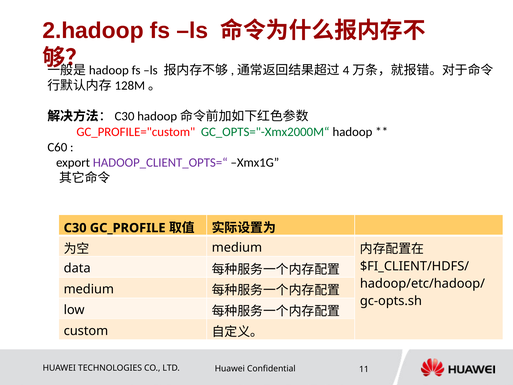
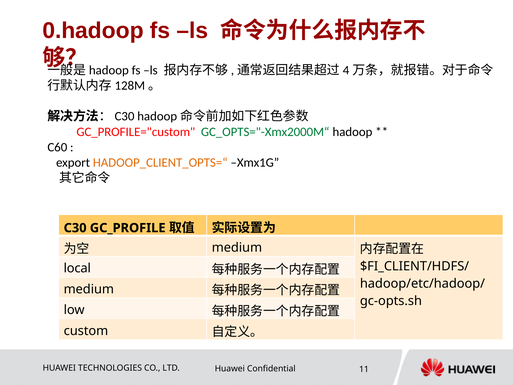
2.hadoop: 2.hadoop -> 0.hadoop (93, 31)
HADOOP_CLIENT_OPTS=“ colour: purple -> orange (160, 162)
data: data -> local (77, 268)
